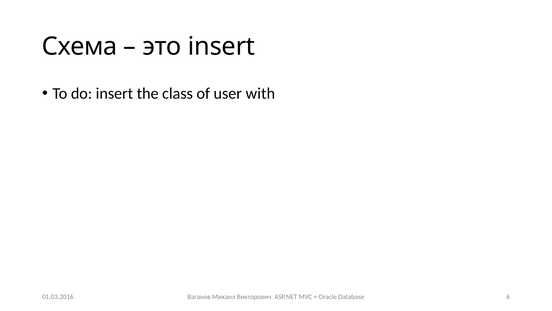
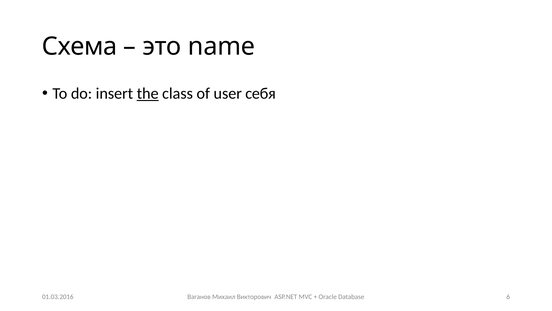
это insert: insert -> name (222, 46)
the underline: none -> present (148, 93)
with: with -> себя (261, 93)
